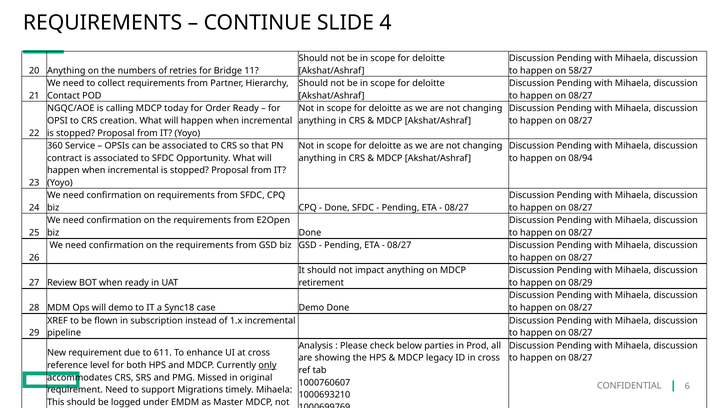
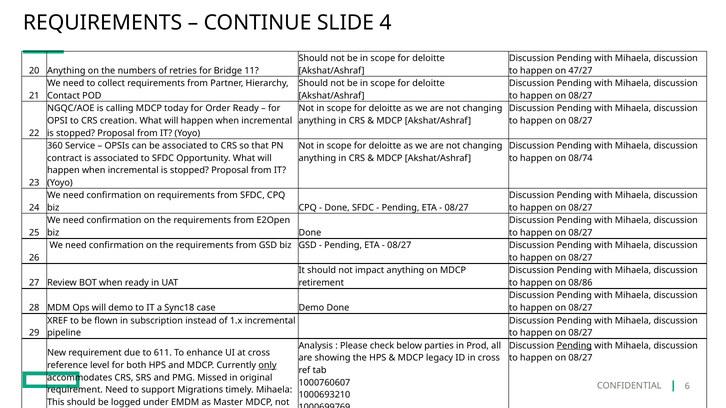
58/27: 58/27 -> 47/27 (581, 71)
08/94: 08/94 -> 08/74 (581, 158)
08/29: 08/29 -> 08/86 (581, 283)
Pending underline: none -> present (574, 346)
